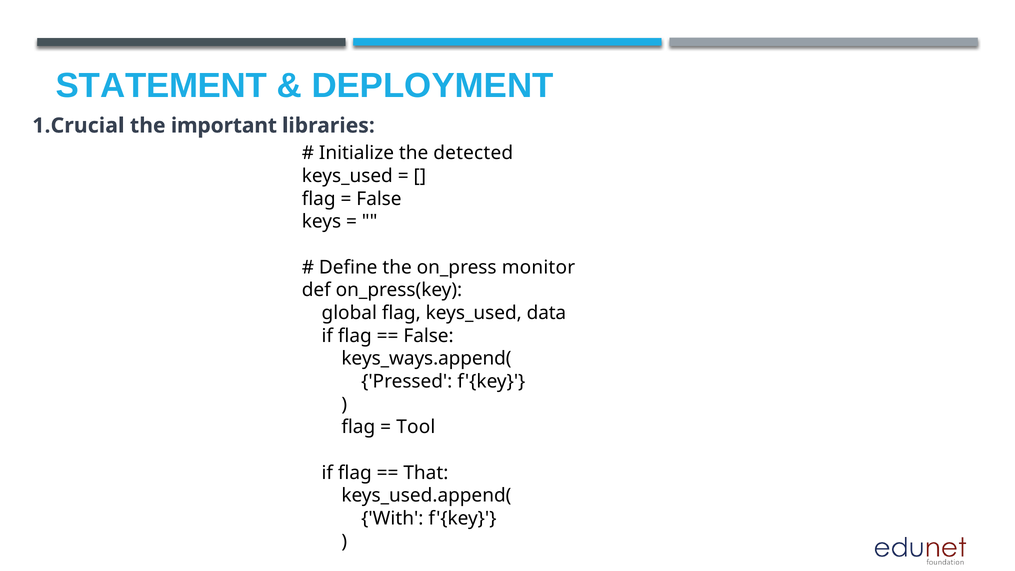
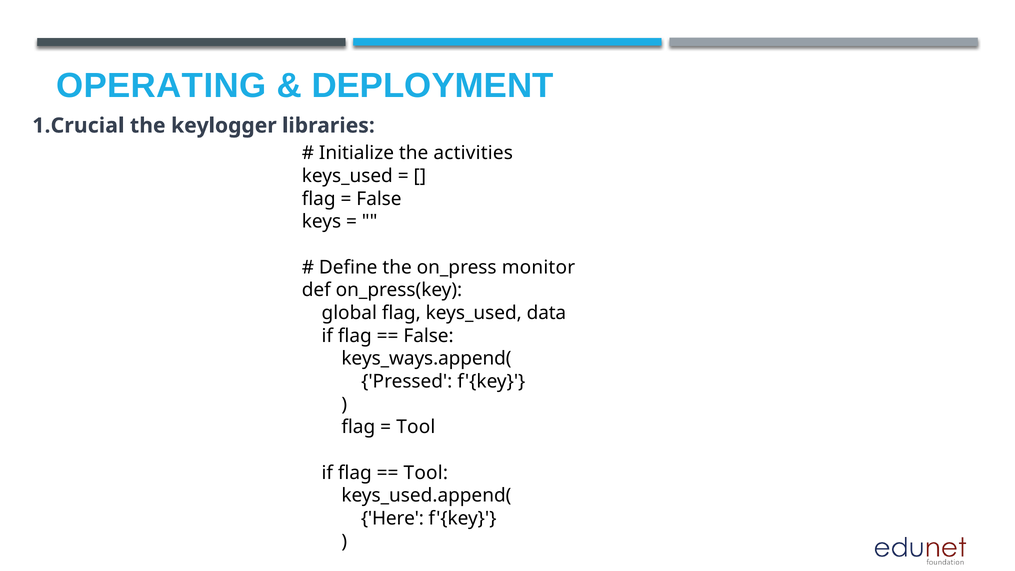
STATEMENT: STATEMENT -> OPERATING (161, 86)
important: important -> keylogger (224, 126)
detected: detected -> activities (473, 153)
That: That -> Tool (426, 473)
With: With -> Here (392, 518)
